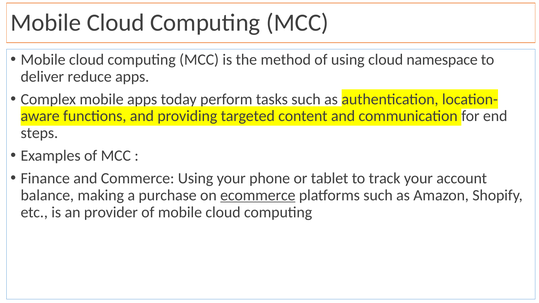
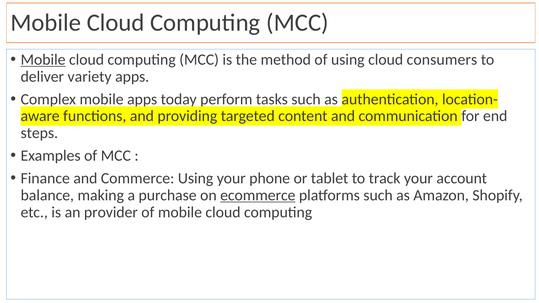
Mobile underline: none -> present (43, 60)
namespace: namespace -> consumers (442, 60)
reduce: reduce -> variety (90, 77)
